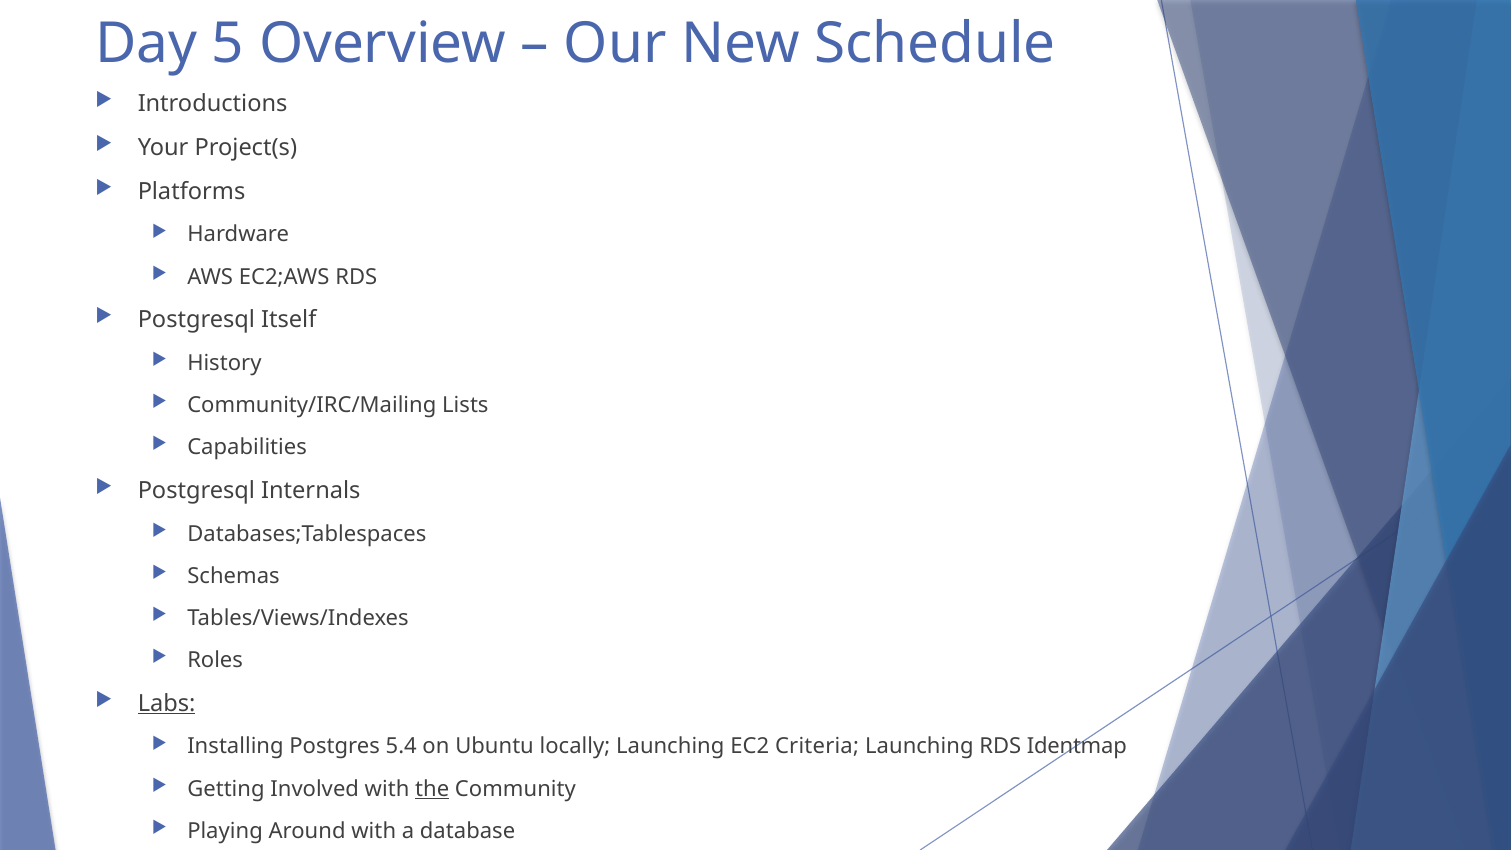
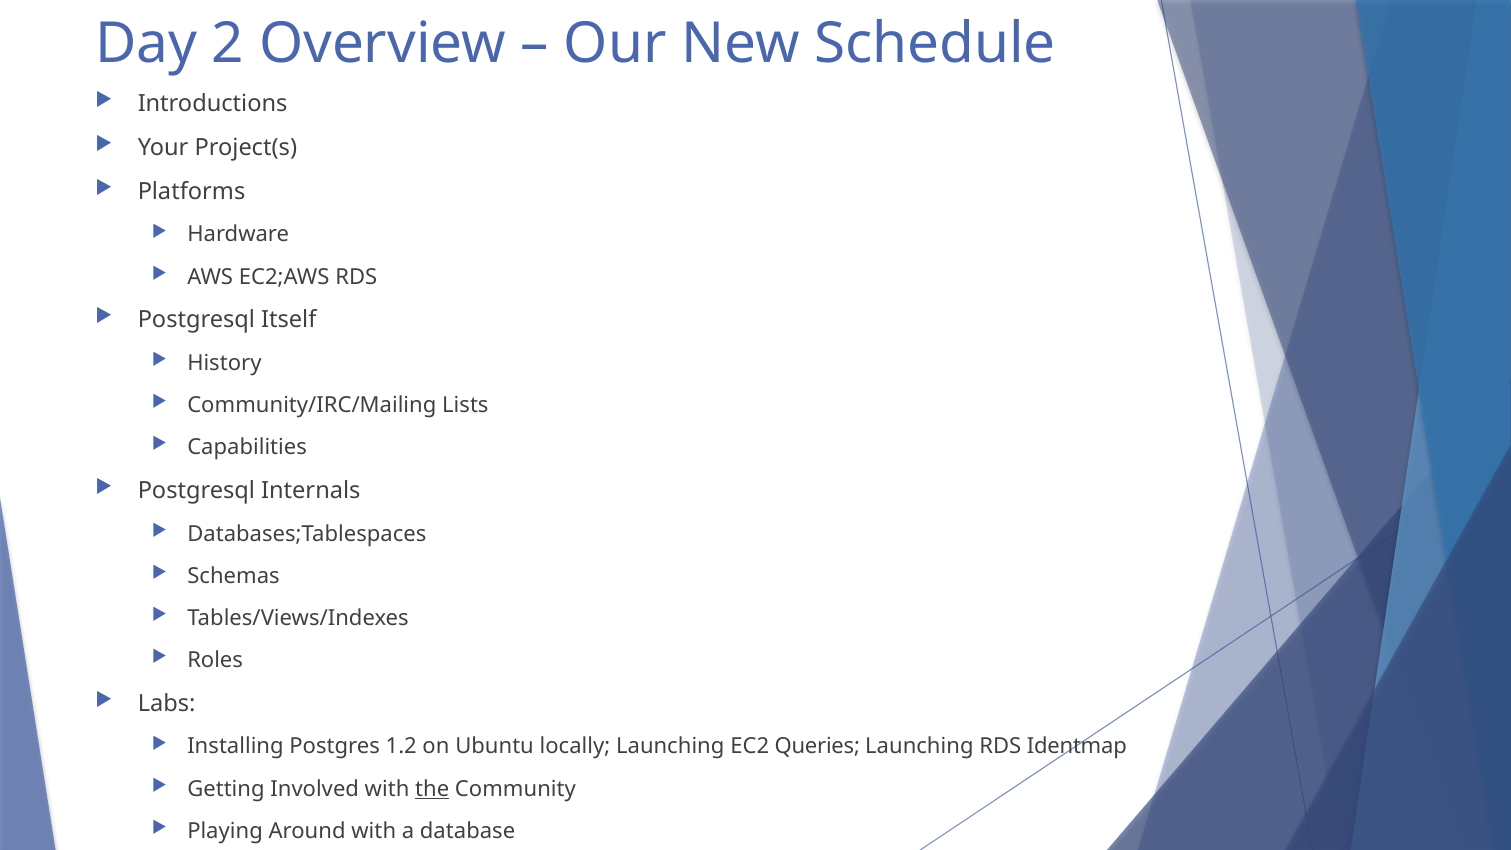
5: 5 -> 2 (228, 44)
Labs underline: present -> none (167, 704)
5.4: 5.4 -> 1.2 (401, 747)
Criteria: Criteria -> Queries (817, 747)
